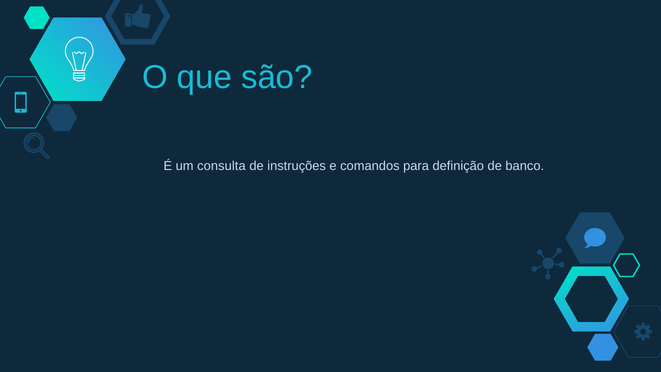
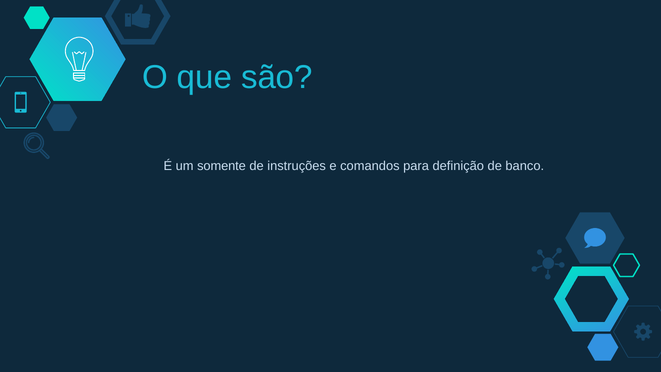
consulta: consulta -> somente (221, 166)
